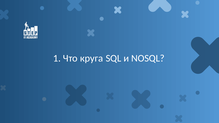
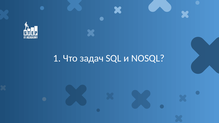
круга: круга -> задач (92, 58)
